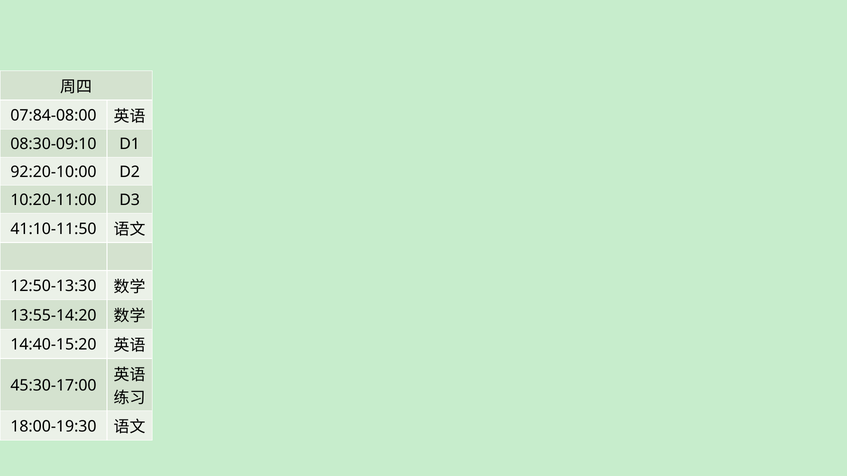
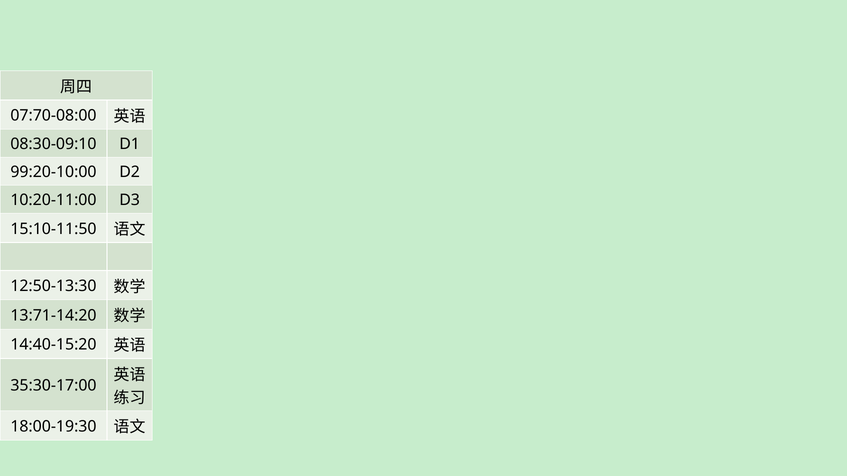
07:84-08:00: 07:84-08:00 -> 07:70-08:00 (53, 116)
92:20-10:00: 92:20-10:00 -> 99:20-10:00 (53, 172)
41:10-11:50: 41:10-11:50 -> 15:10-11:50 (53, 229)
13:55-14:20: 13:55-14:20 -> 13:71-14:20 (53, 316)
45:30-17:00: 45:30-17:00 -> 35:30-17:00 (53, 386)
